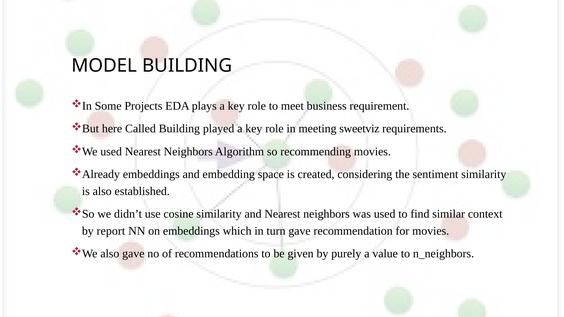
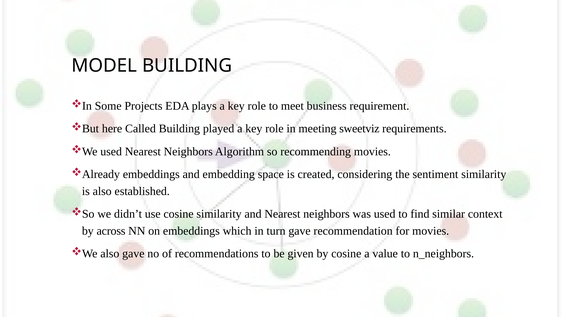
report: report -> across (111, 231)
by purely: purely -> cosine (346, 254)
